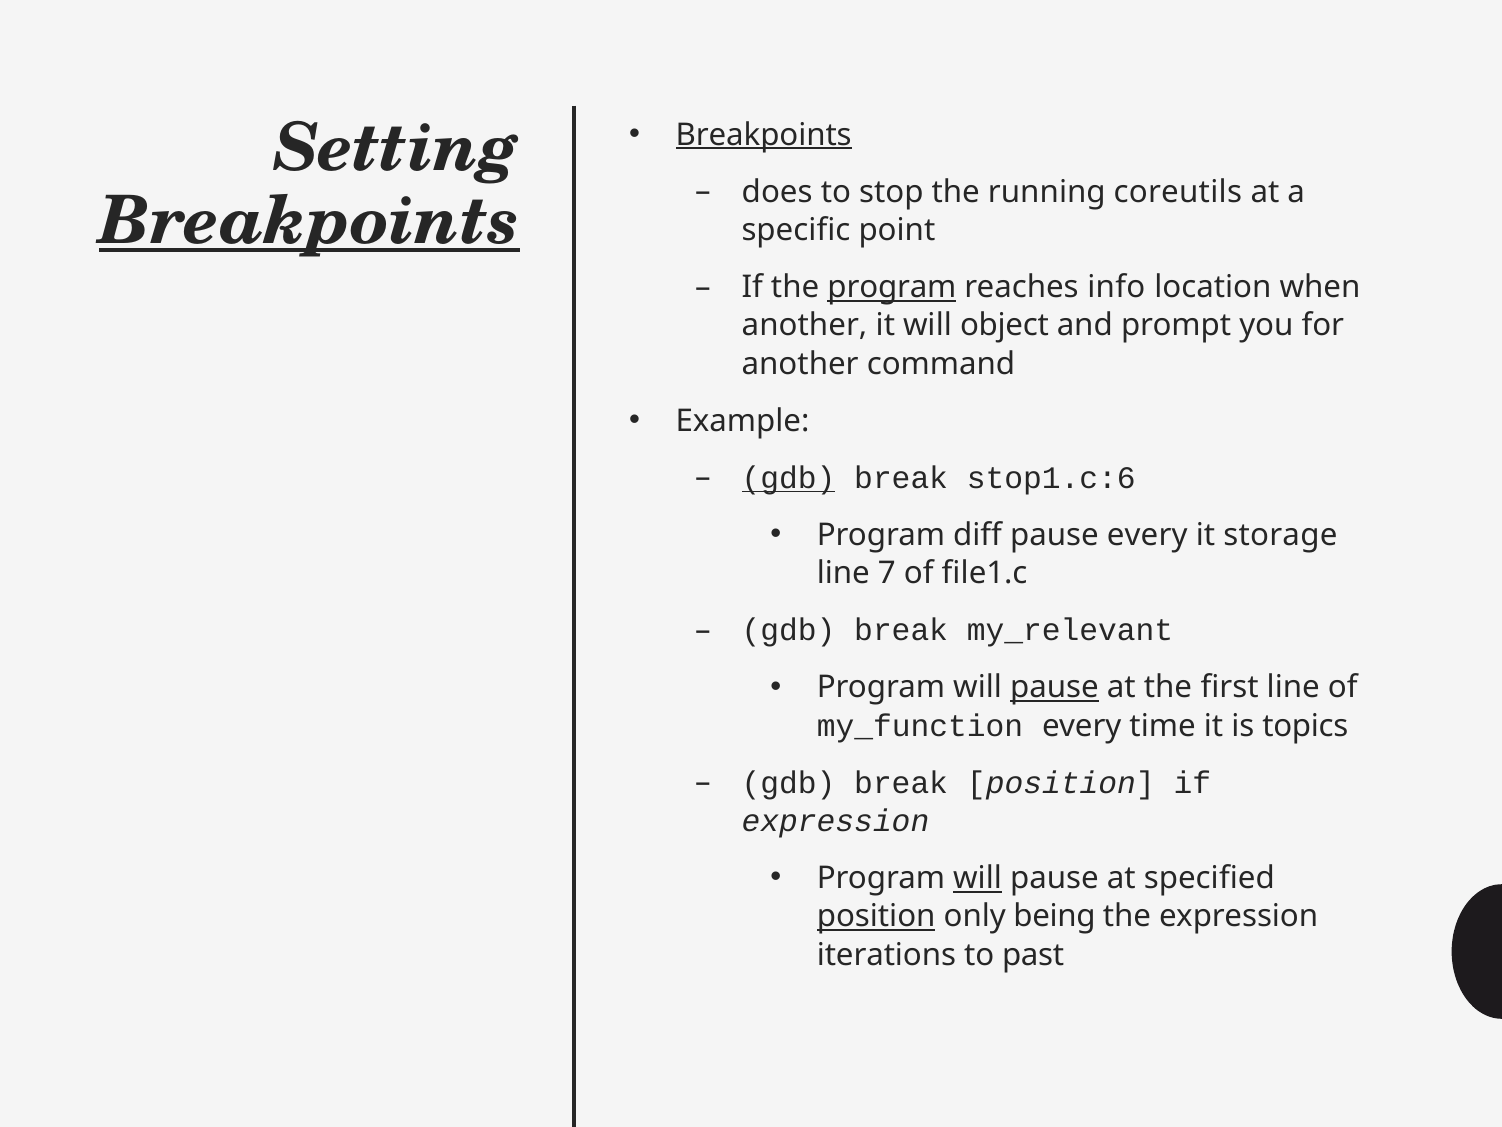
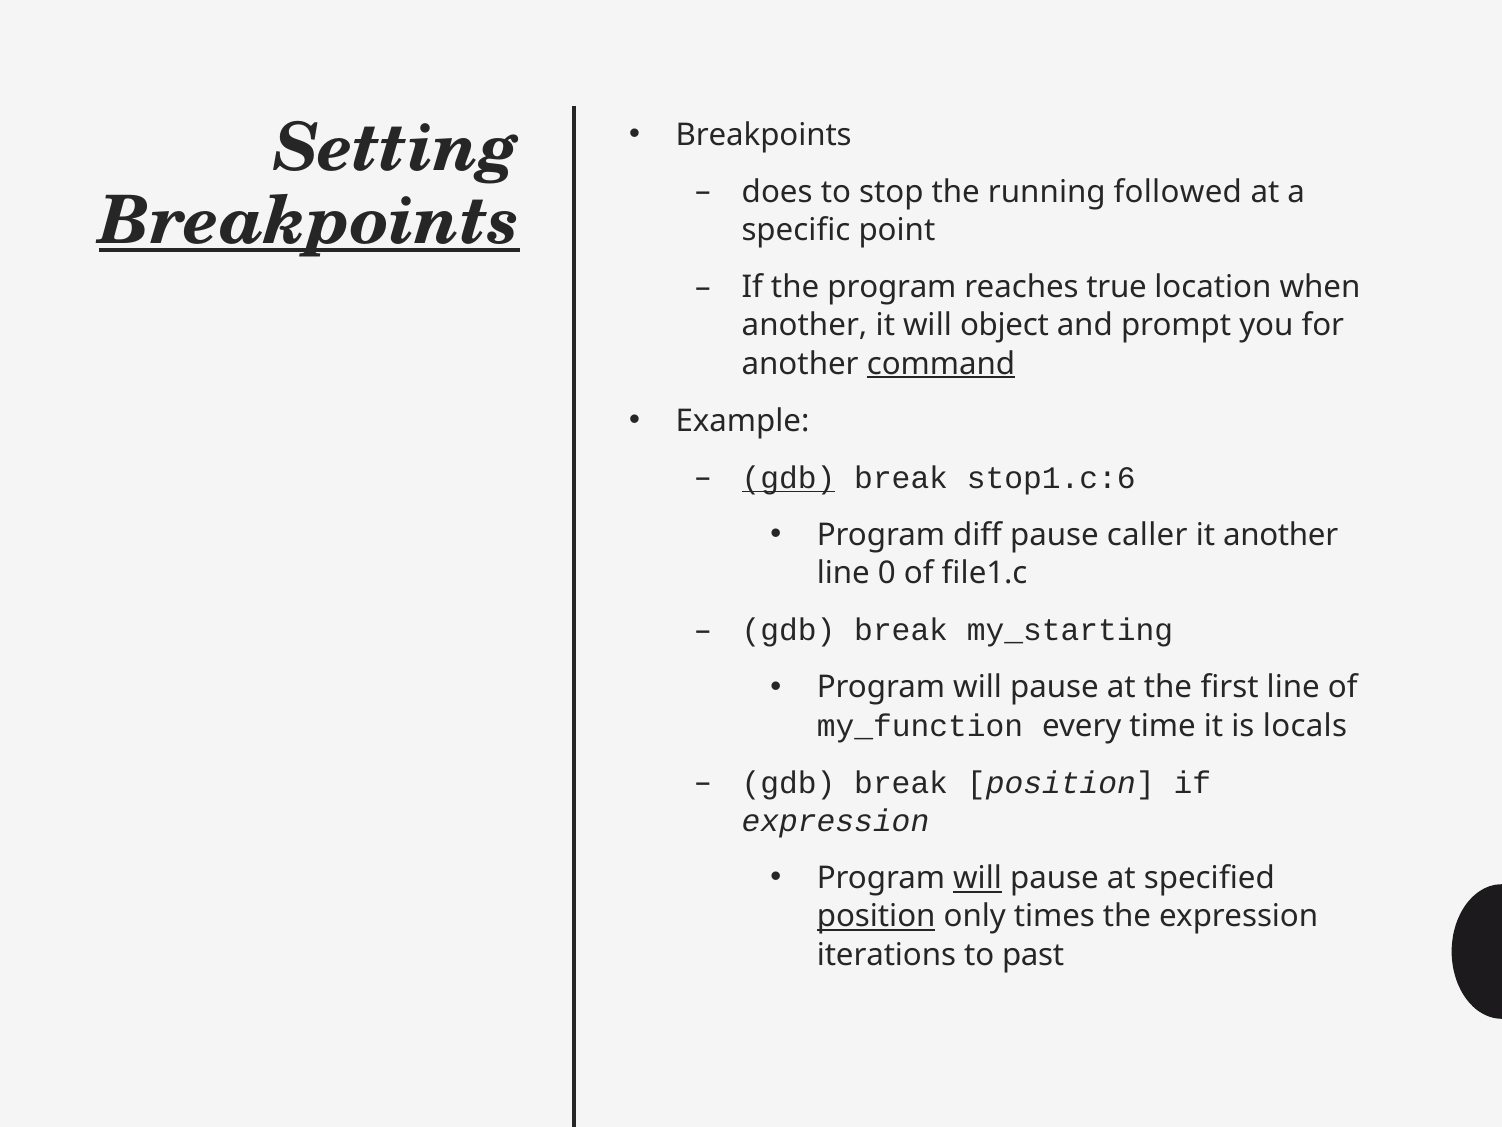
Breakpoints underline: present -> none (764, 135)
coreutils: coreutils -> followed (1178, 192)
program underline: present -> none (892, 287)
info: info -> true (1117, 287)
command underline: none -> present (941, 364)
pause every: every -> caller (1147, 535)
it storage: storage -> another (1281, 535)
7: 7 -> 0 (887, 573)
my_relevant: my_relevant -> my_starting (1070, 630)
pause underline: present -> none (1054, 687)
topics: topics -> locals (1305, 726)
being: being -> times (1054, 916)
